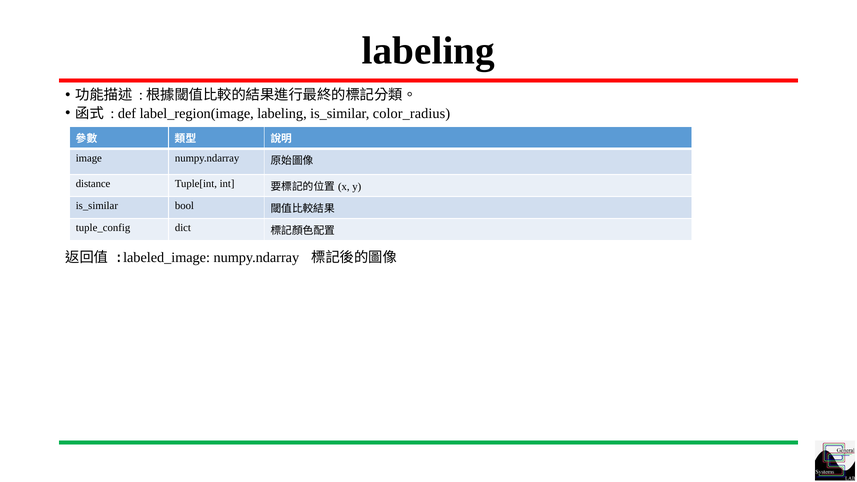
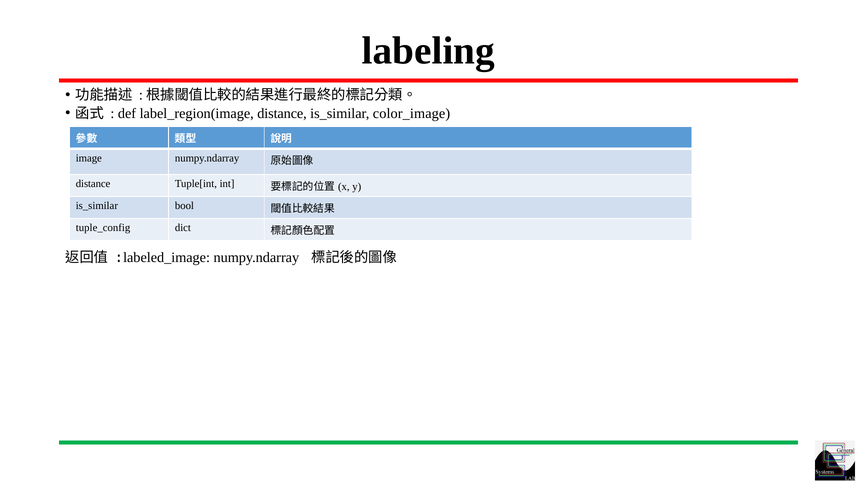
label_region(image labeling: labeling -> distance (282, 113)
color_radius: color_radius -> color_image (411, 113)
